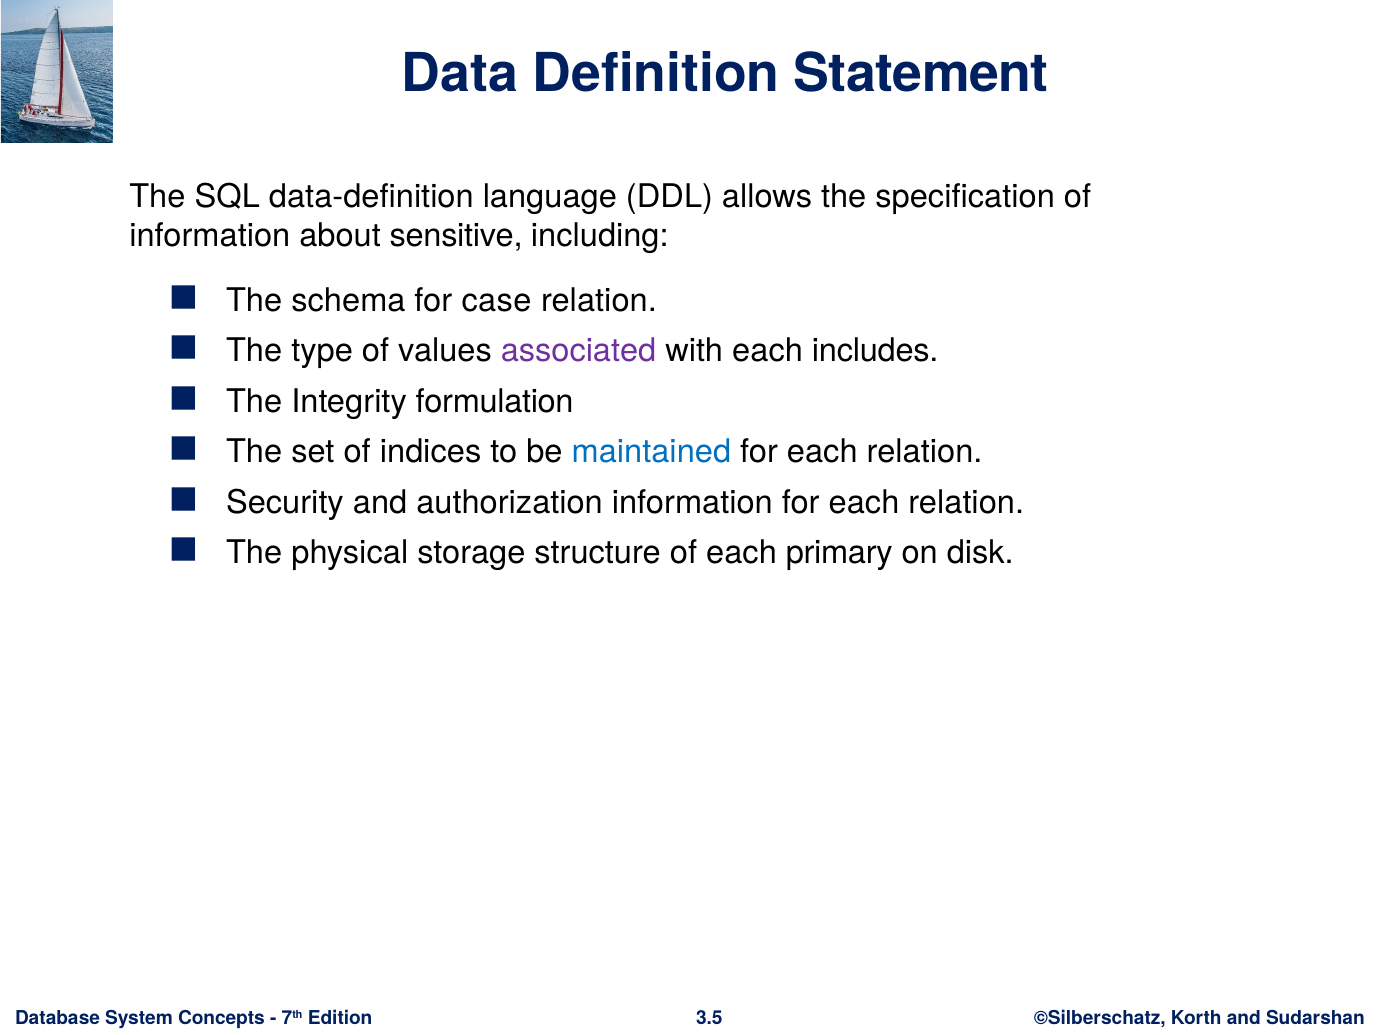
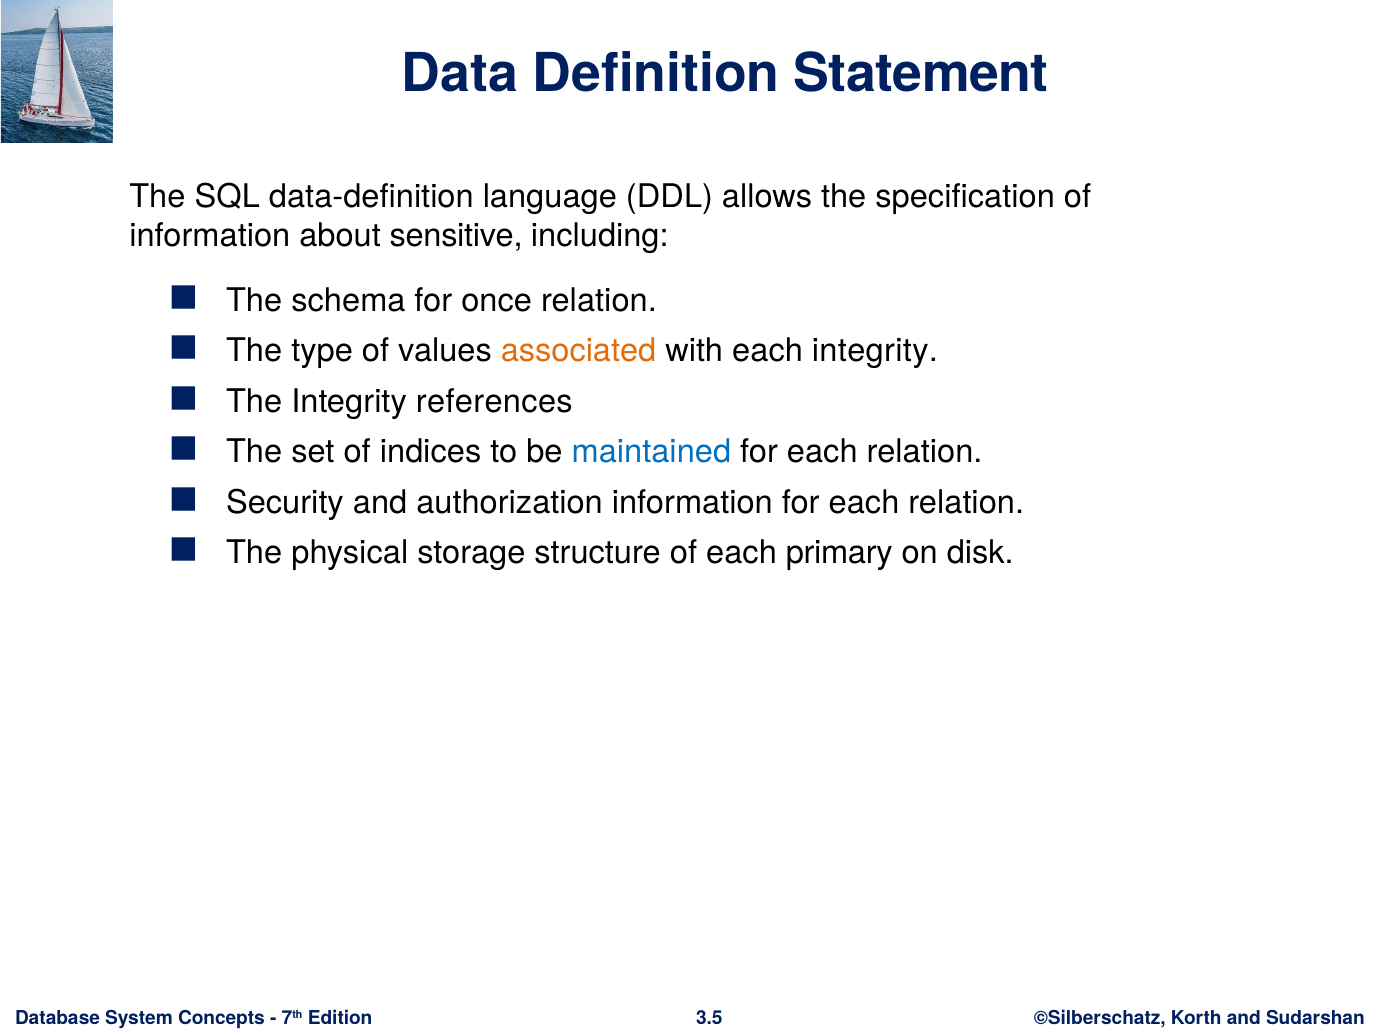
case: case -> once (497, 300)
associated colour: purple -> orange (579, 351)
each includes: includes -> integrity (875, 351)
formulation: formulation -> references (494, 401)
